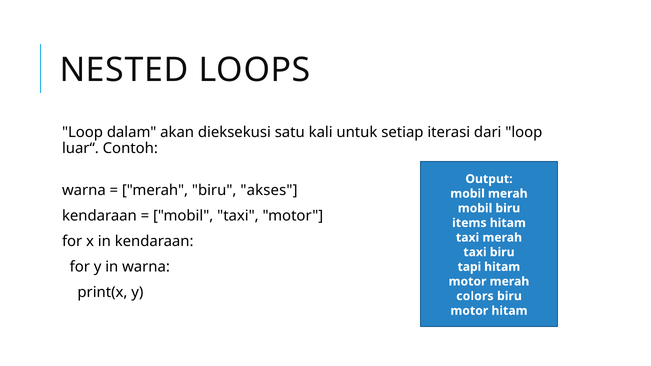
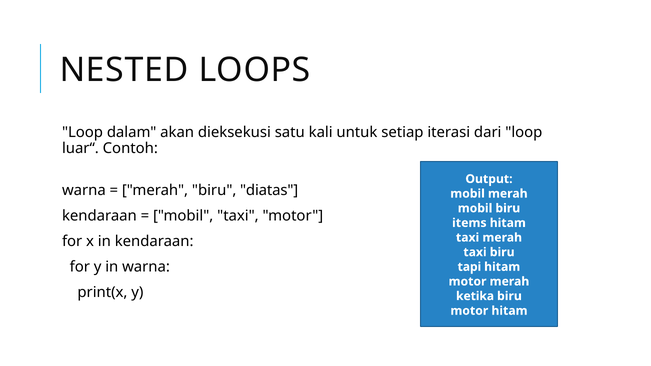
akses: akses -> diatas (269, 190)
colors: colors -> ketika (475, 296)
